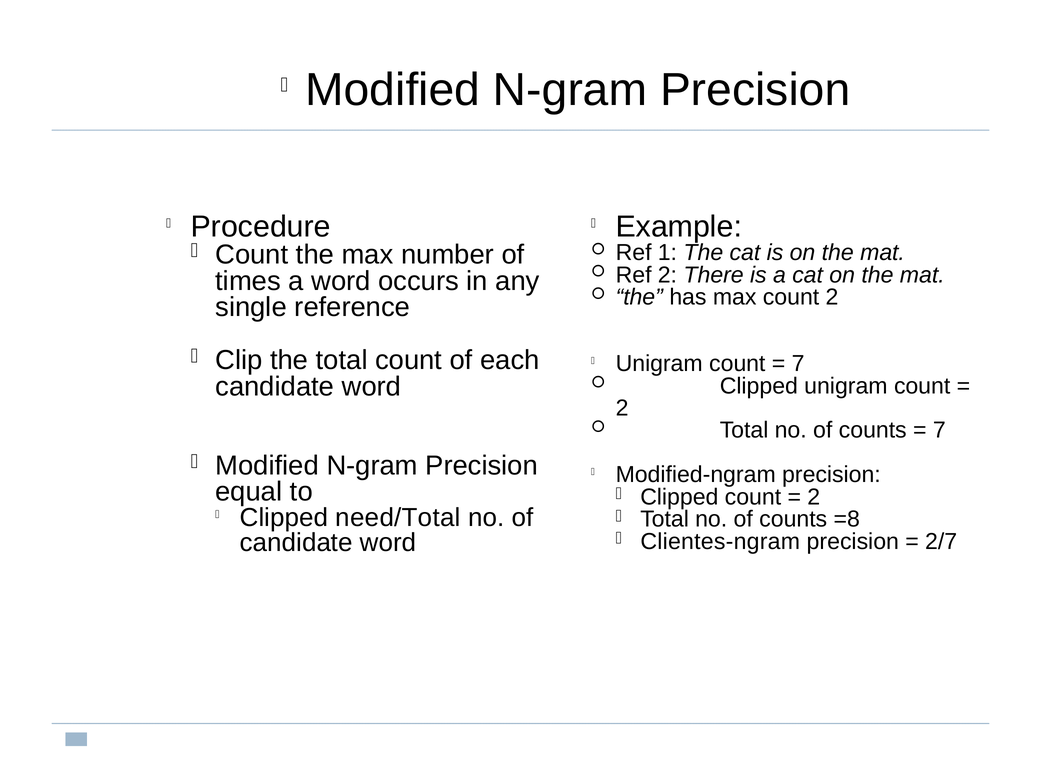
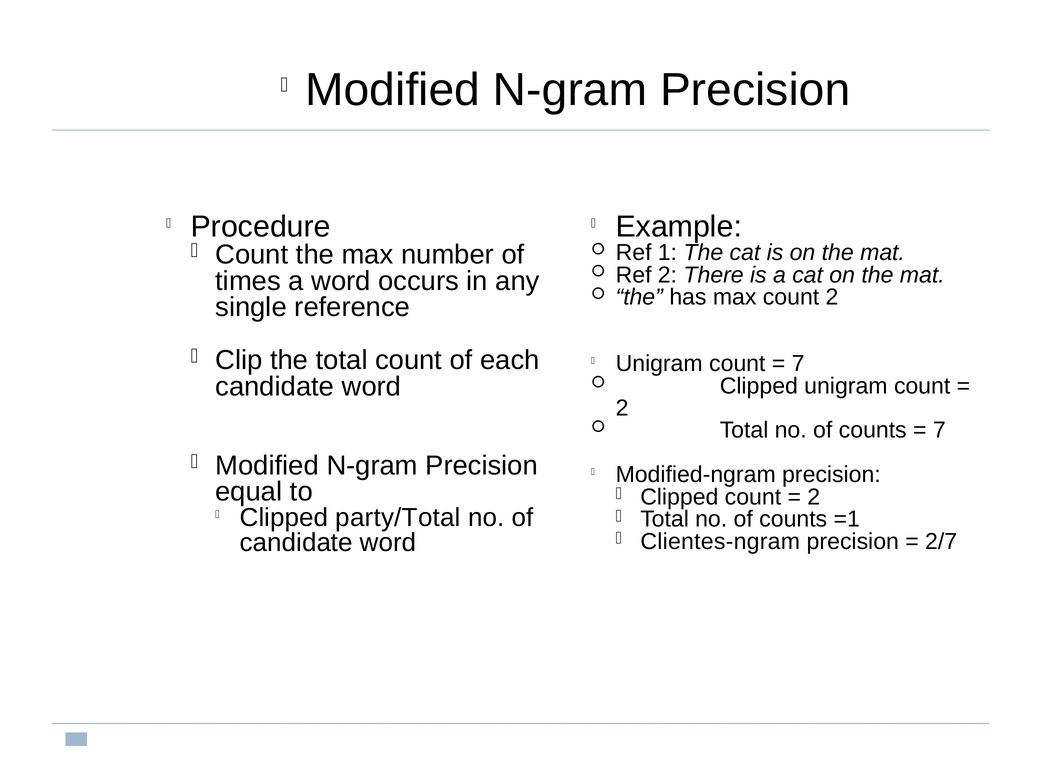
=8: =8 -> =1 (847, 519)
need/Total: need/Total -> party/Total (398, 517)
